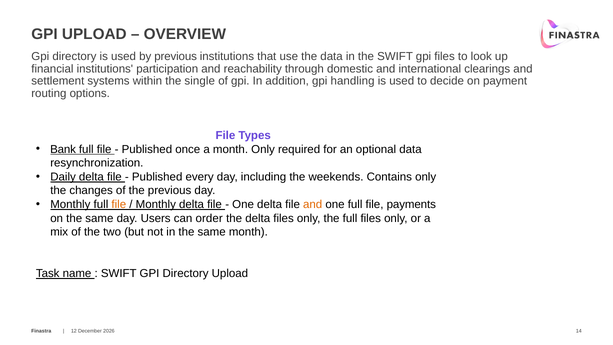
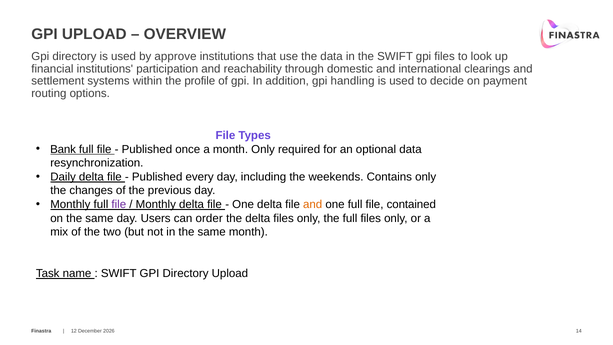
by previous: previous -> approve (175, 56)
single: single -> profile (200, 81)
file colour: orange -> purple (119, 204)
payments: payments -> contained (411, 204)
